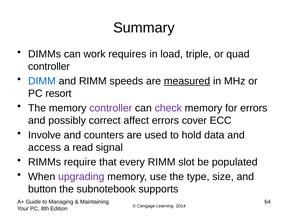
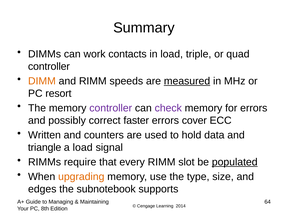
requires: requires -> contacts (128, 54)
DIMM colour: blue -> orange (42, 81)
affect: affect -> faster (136, 121)
Involve: Involve -> Written (44, 135)
access: access -> triangle (45, 148)
a read: read -> load (83, 148)
populated underline: none -> present (235, 162)
upgrading colour: purple -> orange (81, 177)
button: button -> edges (42, 189)
